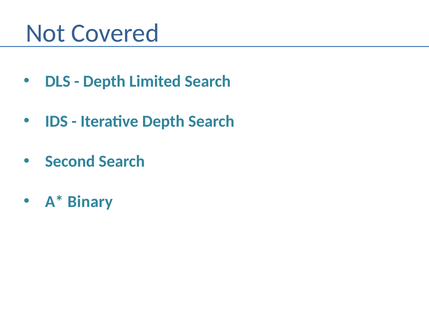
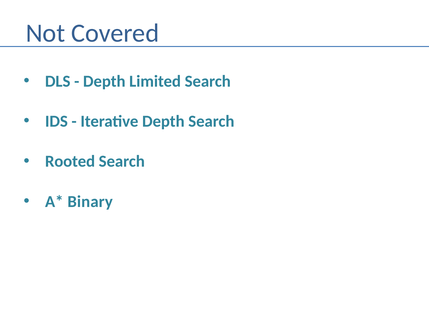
Second: Second -> Rooted (70, 161)
